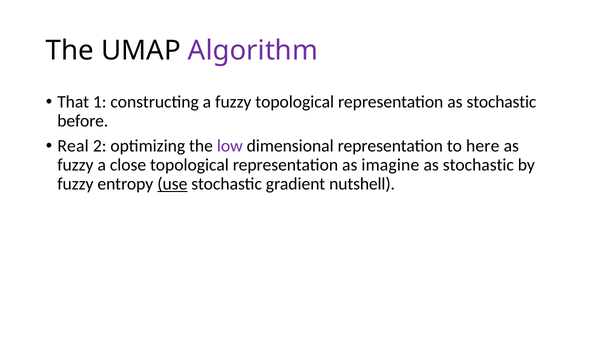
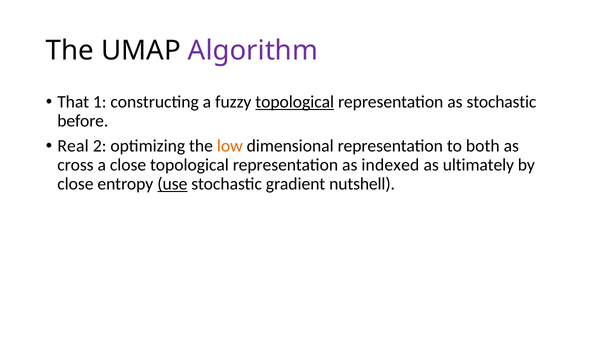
topological underline: none -> present (295, 102)
low colour: purple -> orange (230, 146)
here: here -> both (483, 146)
fuzzy: fuzzy -> cross (75, 165)
imagine: imagine -> indexed (390, 165)
stochastic: stochastic -> ultimately (478, 165)
fuzzy: fuzzy -> close (75, 184)
